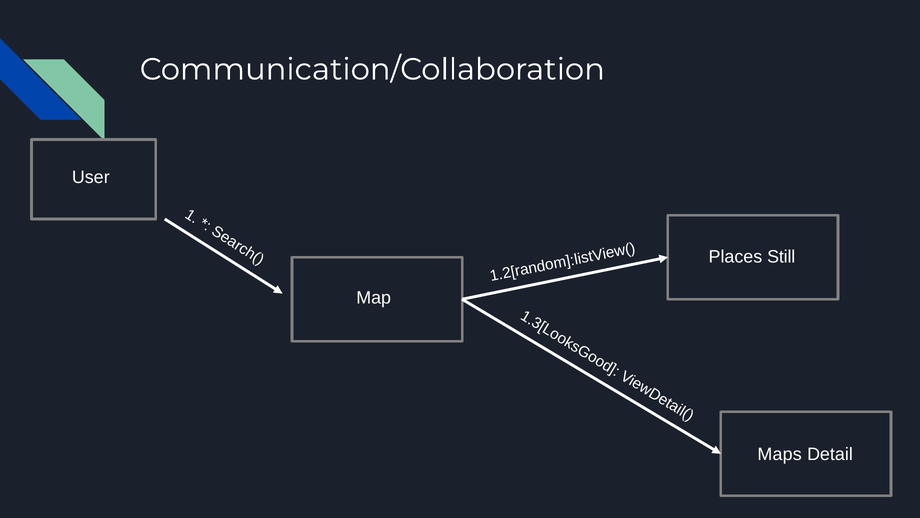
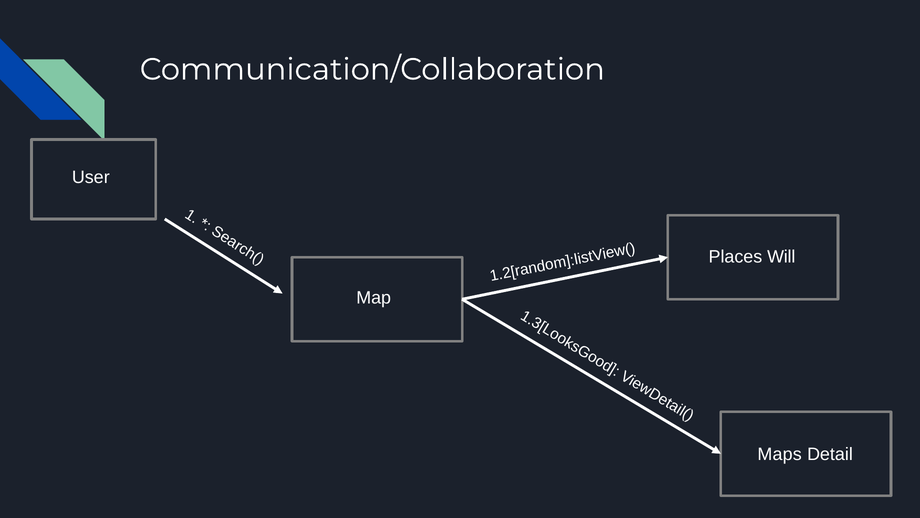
Still: Still -> Will (781, 257)
